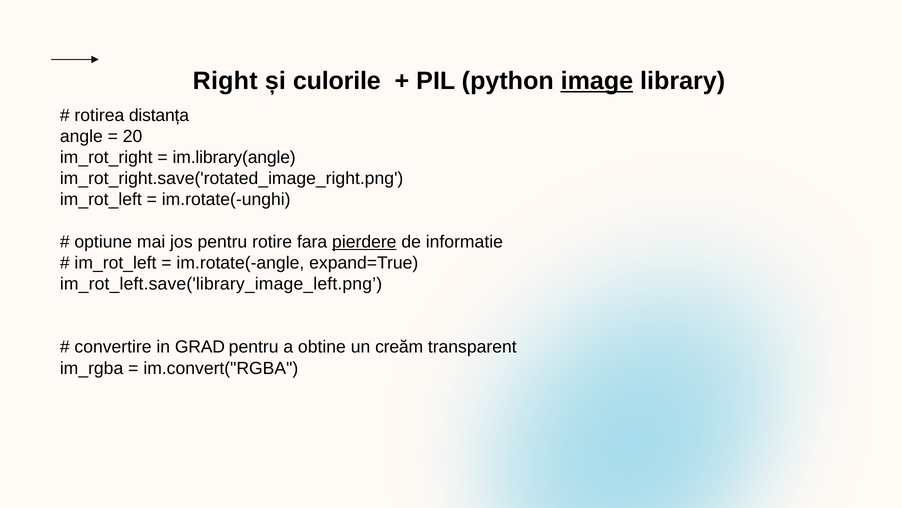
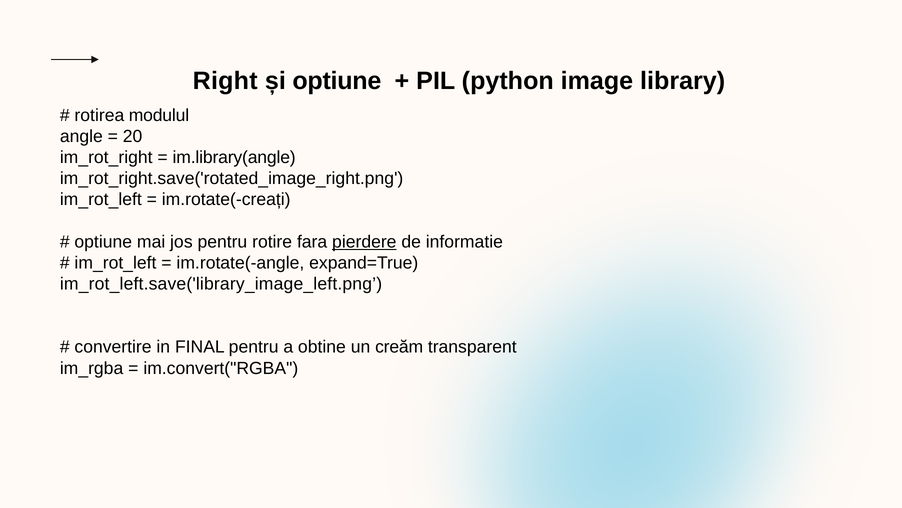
și culorile: culorile -> optiune (337, 81)
image underline: present -> none (597, 81)
distanța: distanța -> modulul (159, 115)
im.rotate(-unghi: im.rotate(-unghi -> im.rotate(-creați (226, 199)
GRAD: GRAD -> FINAL (200, 347)
